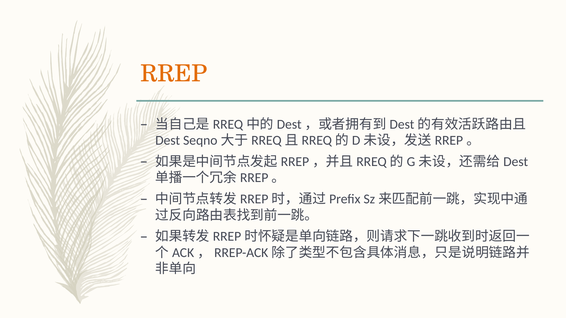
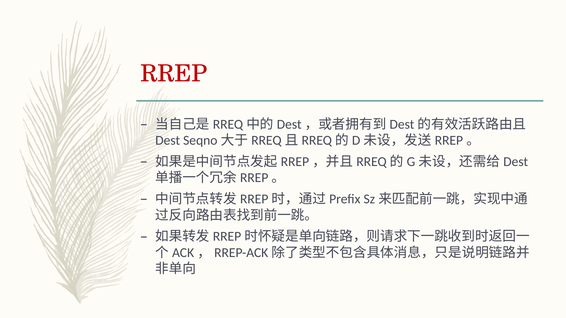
RREP colour: orange -> red (174, 74)
